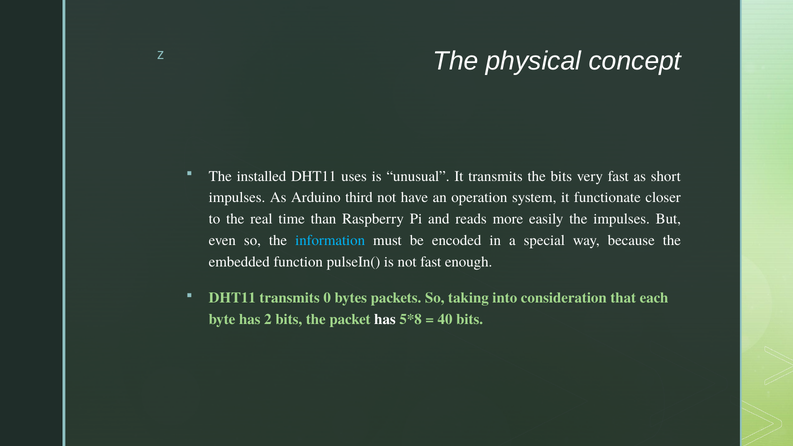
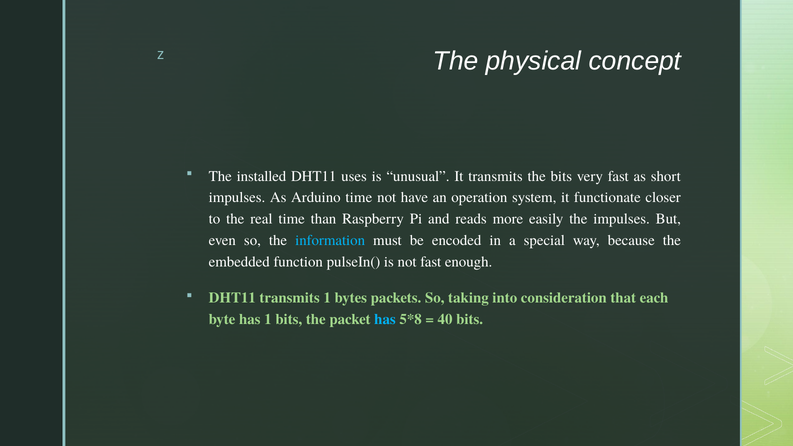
Arduino third: third -> time (359, 198)
transmits 0: 0 -> 1 (327, 298)
has 2: 2 -> 1 (268, 319)
has colour: white -> light blue (385, 319)
